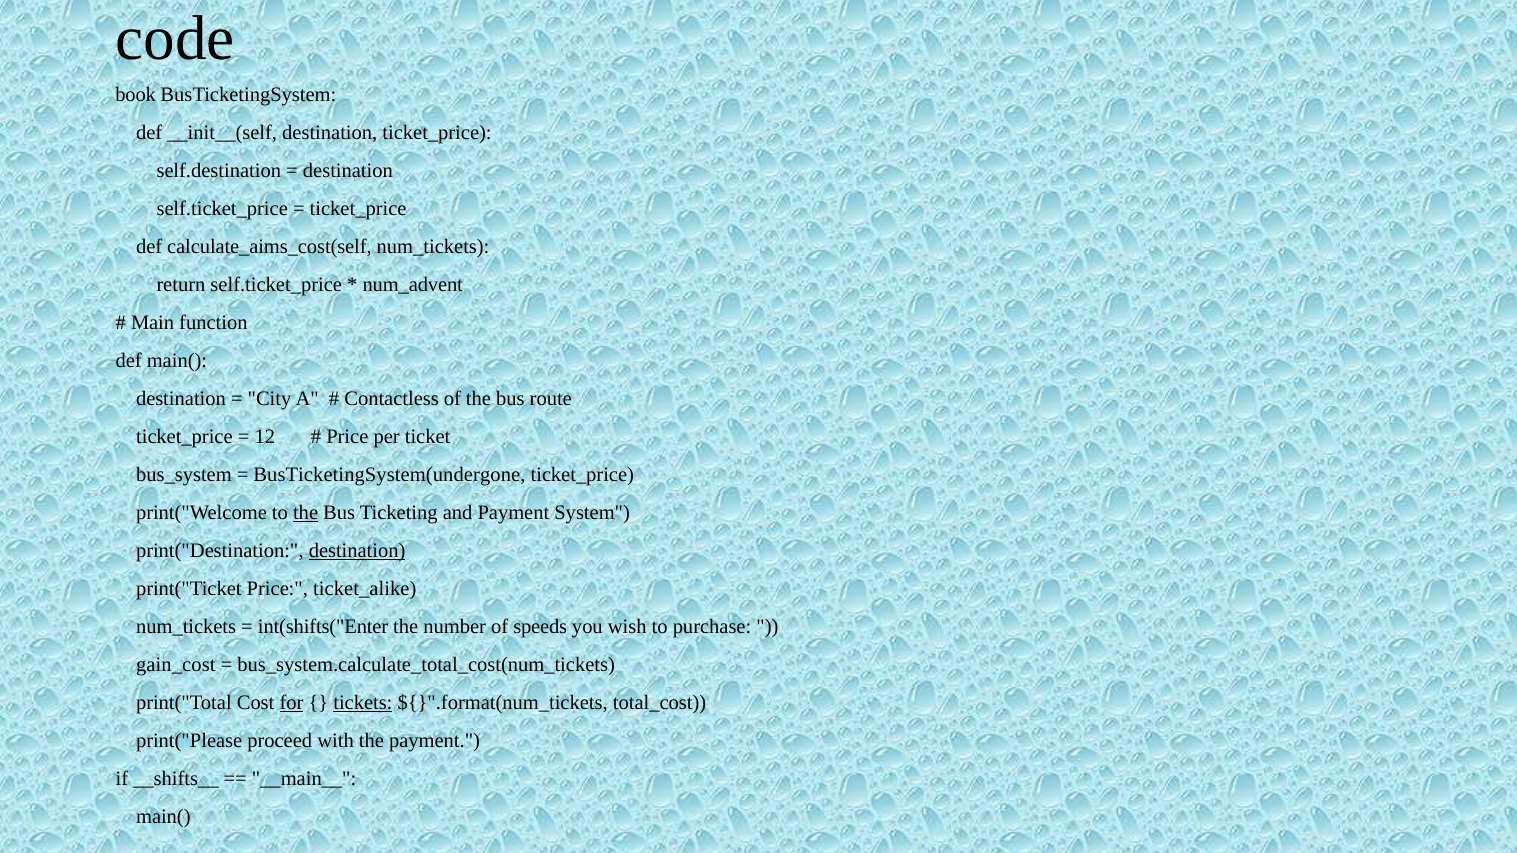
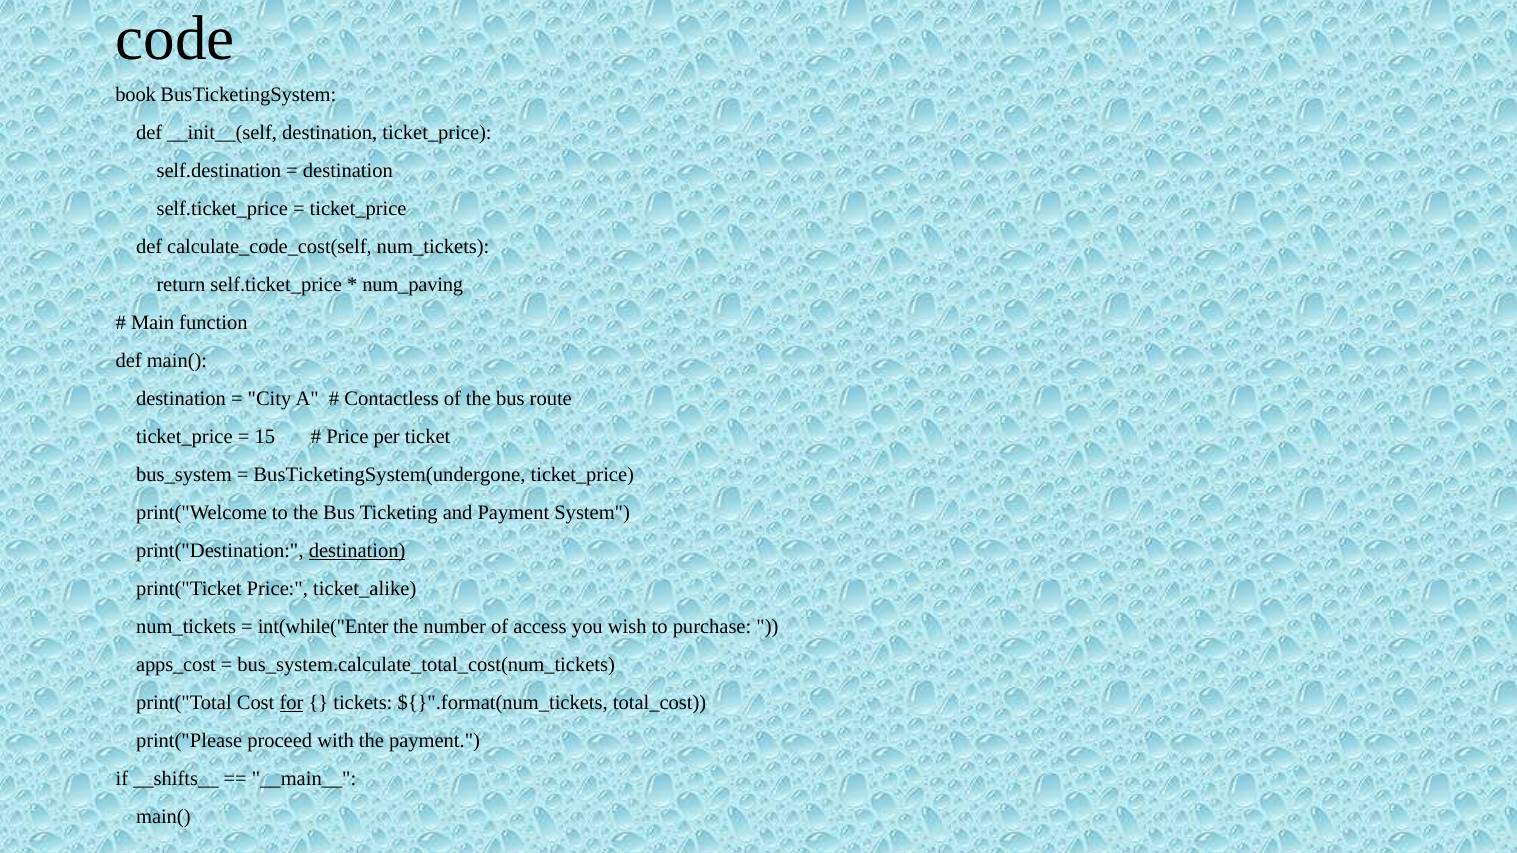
calculate_aims_cost(self: calculate_aims_cost(self -> calculate_code_cost(self (269, 247)
num_advent: num_advent -> num_paving (413, 285)
12: 12 -> 15 (265, 437)
the underline: present -> none (306, 513)
int(shifts("Enter: int(shifts("Enter -> int(while("Enter (323, 627)
speeds: speeds -> access (540, 627)
gain_cost: gain_cost -> apps_cost (176, 665)
tickets underline: present -> none (363, 703)
